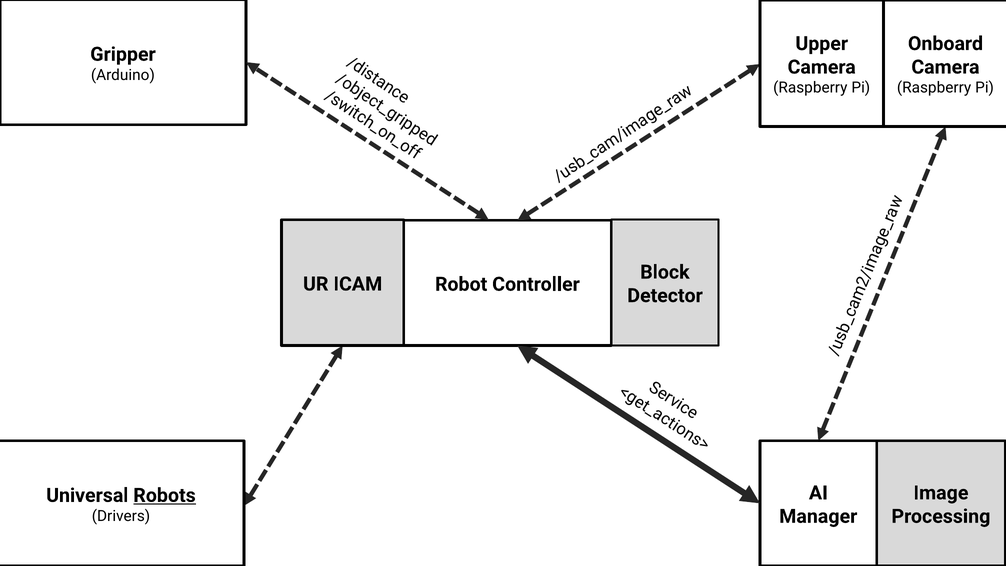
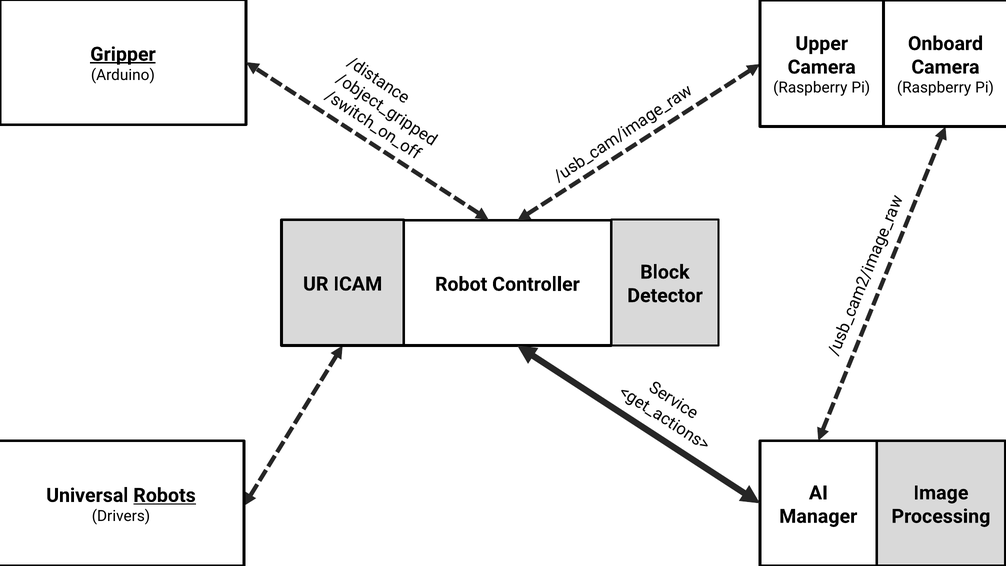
Gripper underline: none -> present (123, 54)
